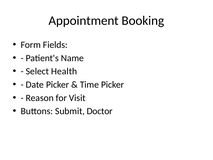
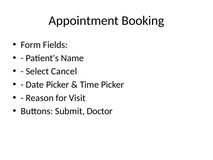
Health: Health -> Cancel (64, 71)
